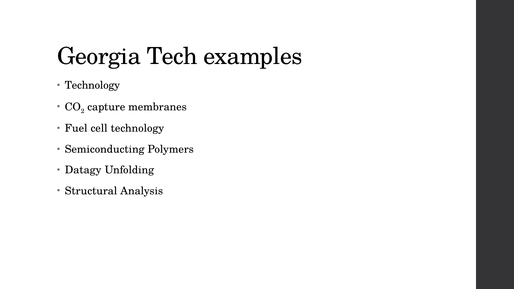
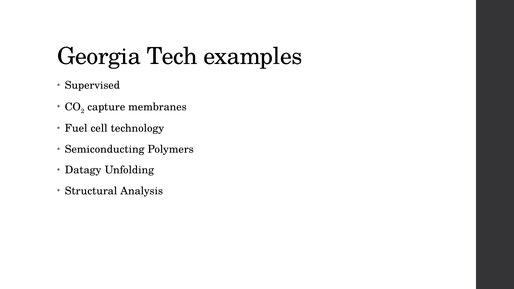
Technology: Technology -> Supervised (92, 85)
